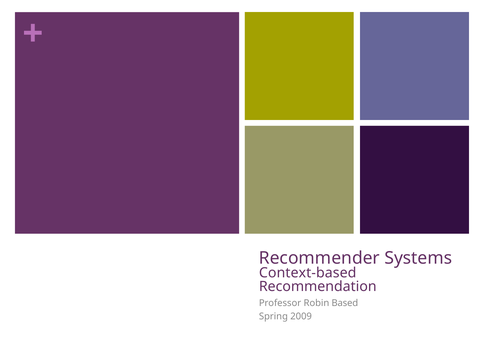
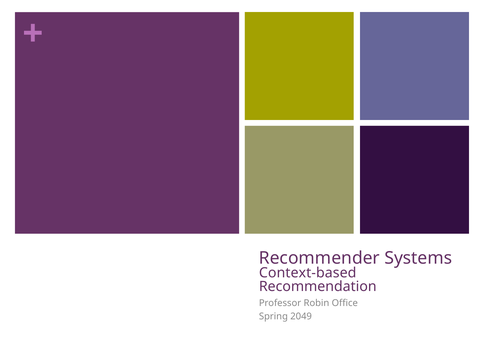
Based: Based -> Office (345, 303)
2009: 2009 -> 2049 (301, 316)
